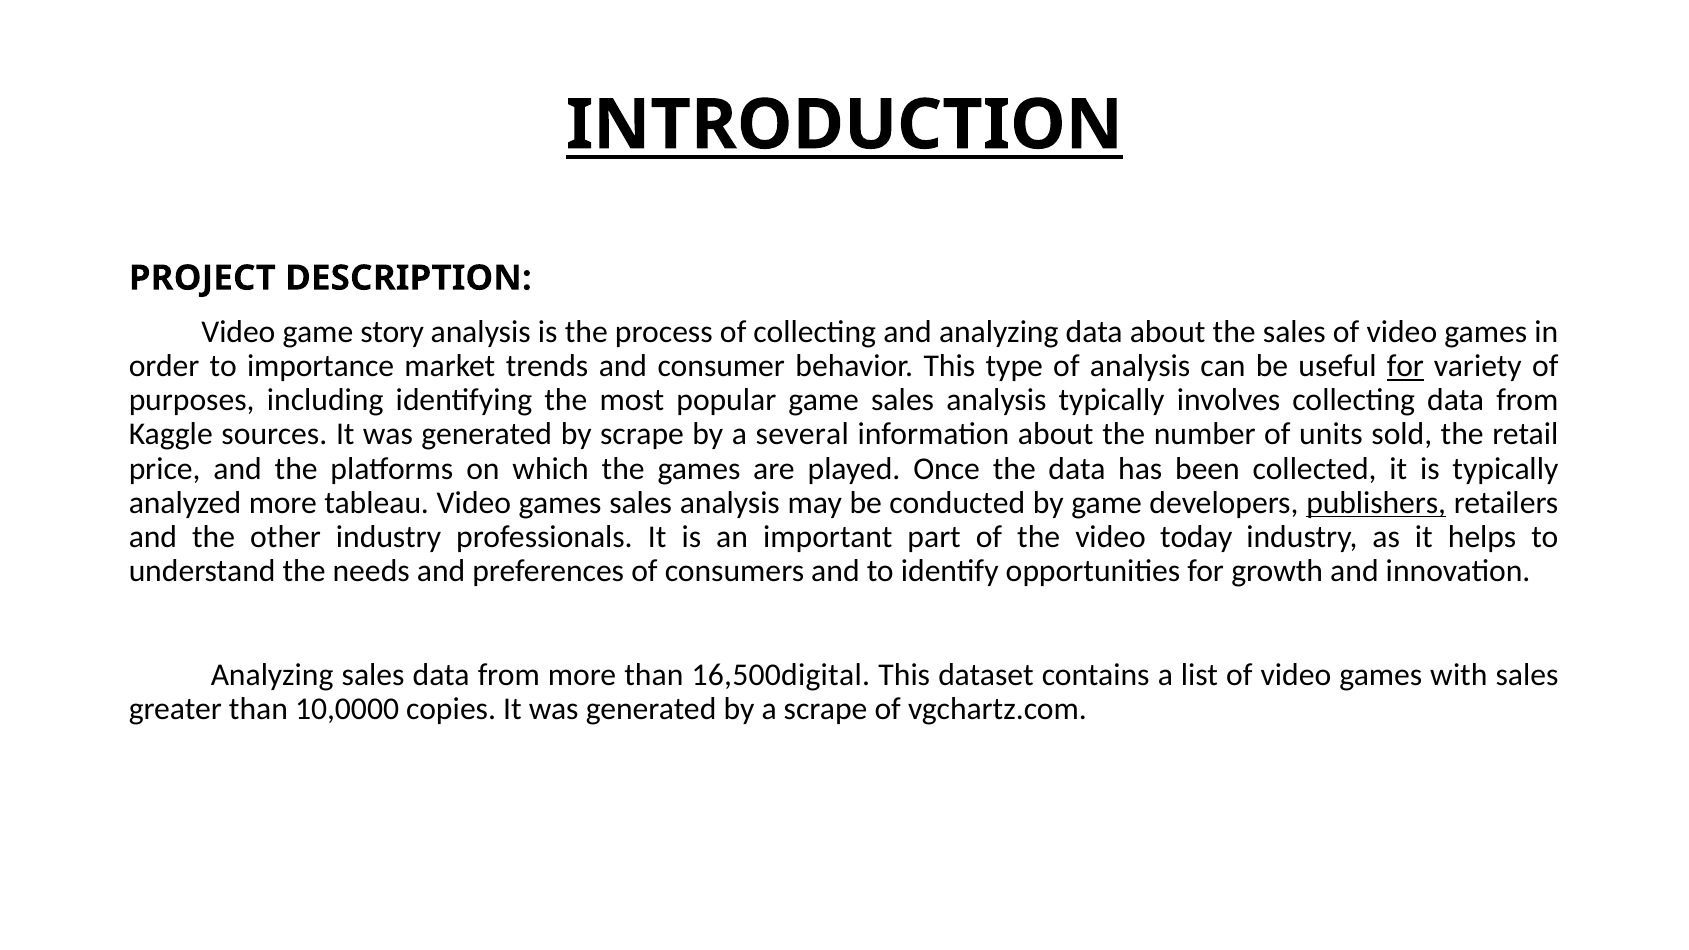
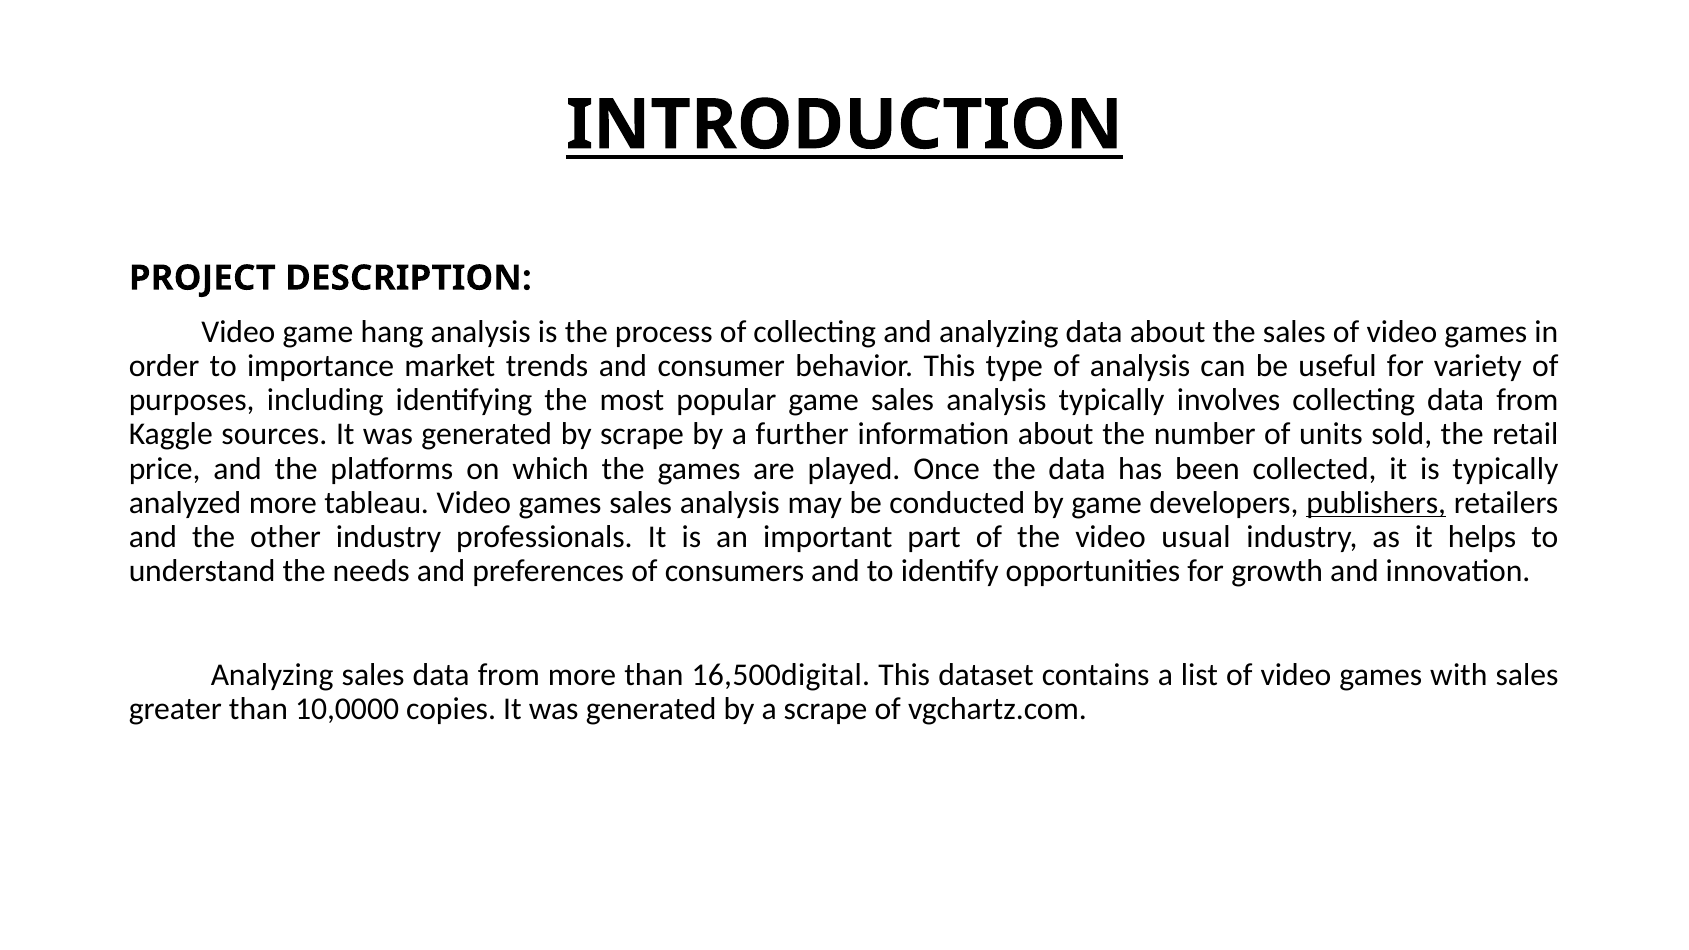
story: story -> hang (392, 332)
for underline: present -> none (1405, 366)
several: several -> further (802, 434)
today: today -> usual (1196, 537)
